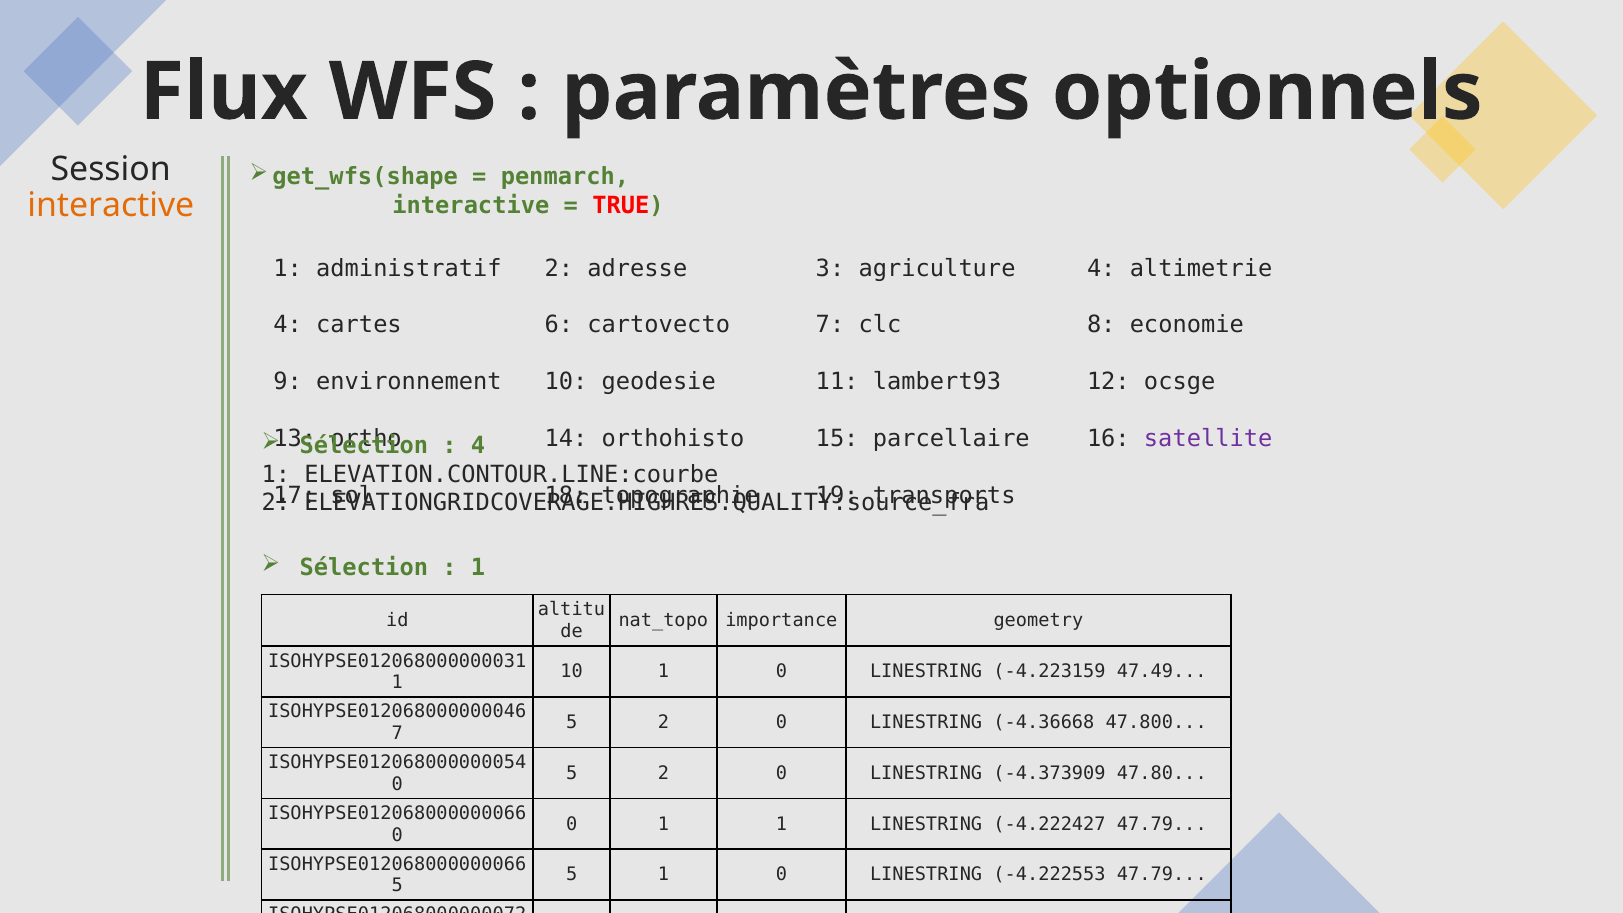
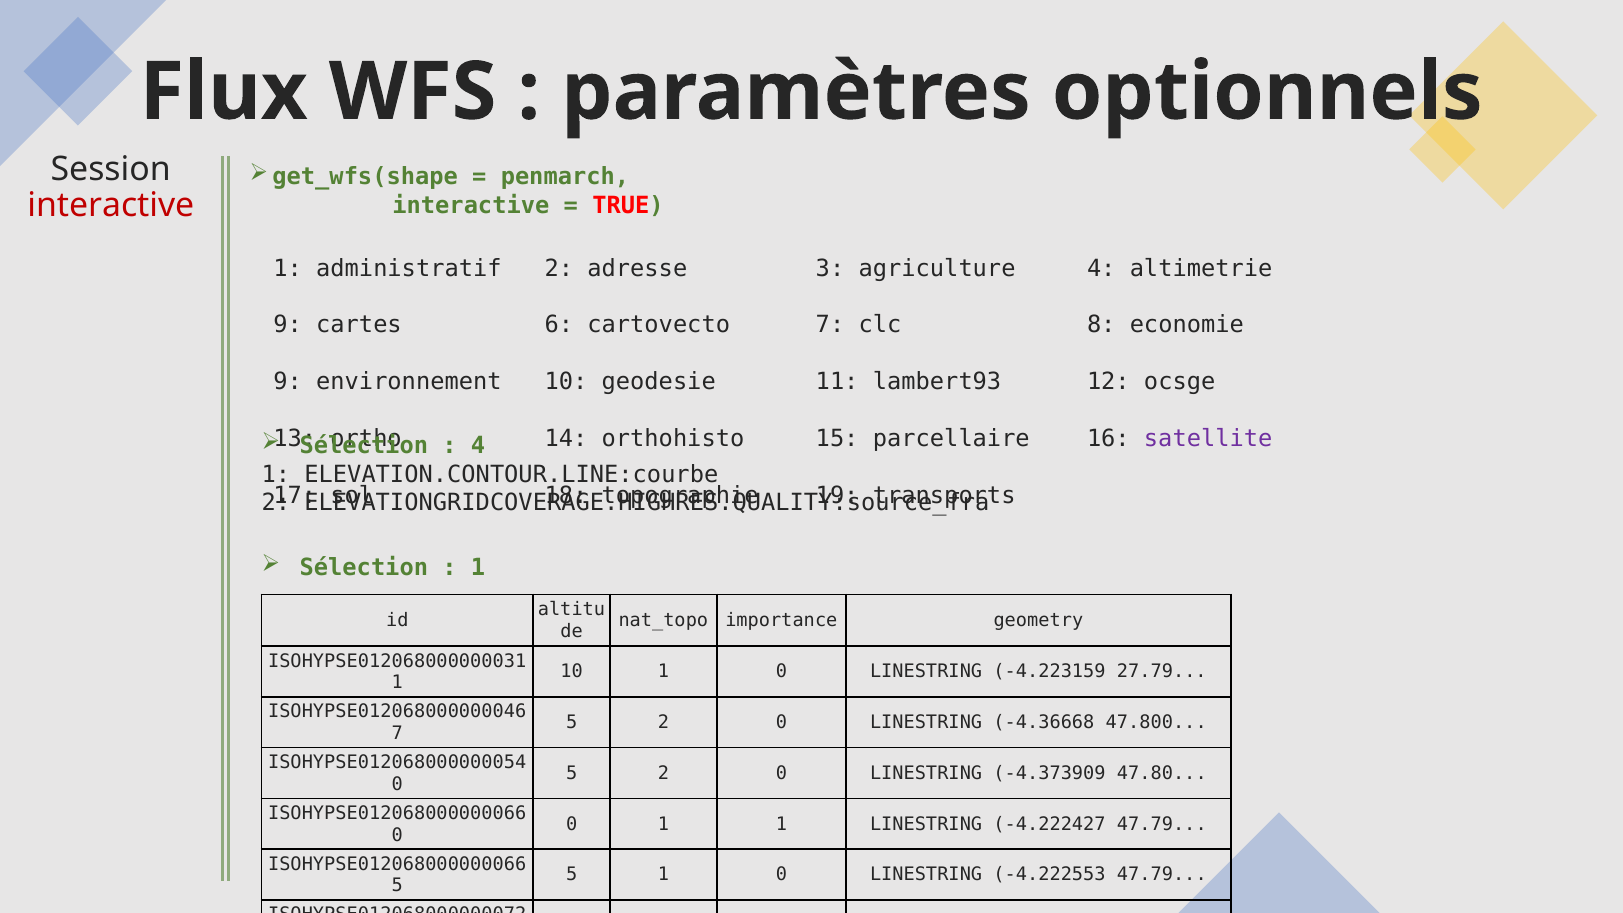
interactive colour: orange -> red (111, 205)
4: 4 -> 9 (288, 325)
47.49: 47.49 -> 27.79 (1162, 672)
